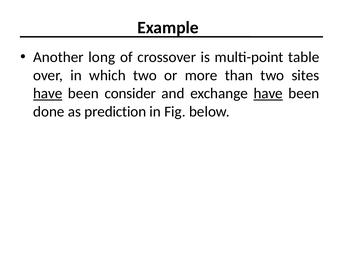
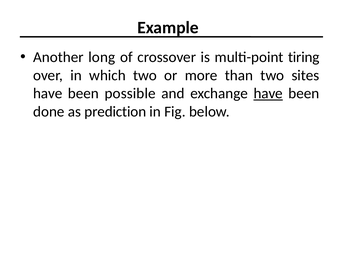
table: table -> tiring (304, 57)
have underline: present -> none (48, 93)
consider: consider -> possible (130, 93)
